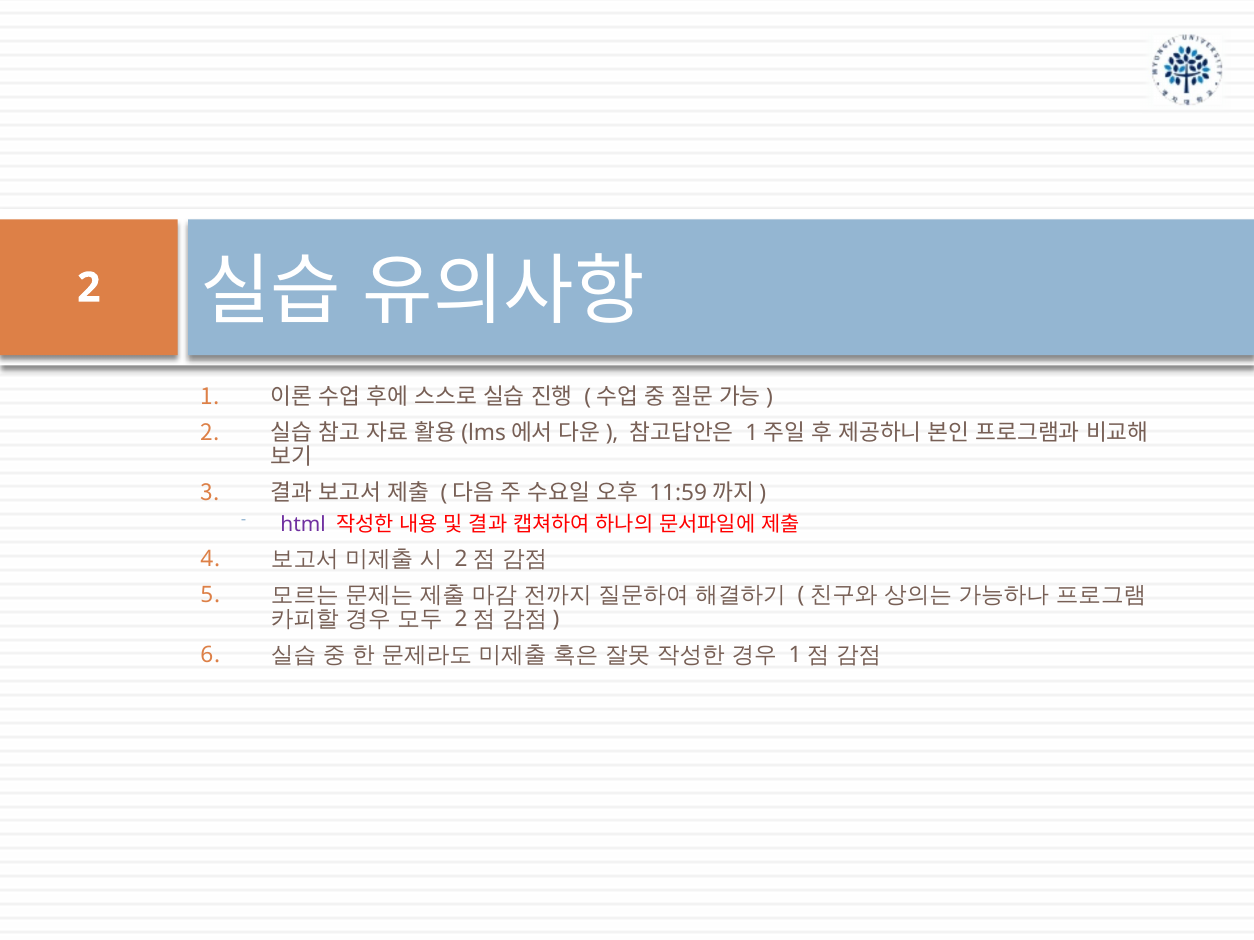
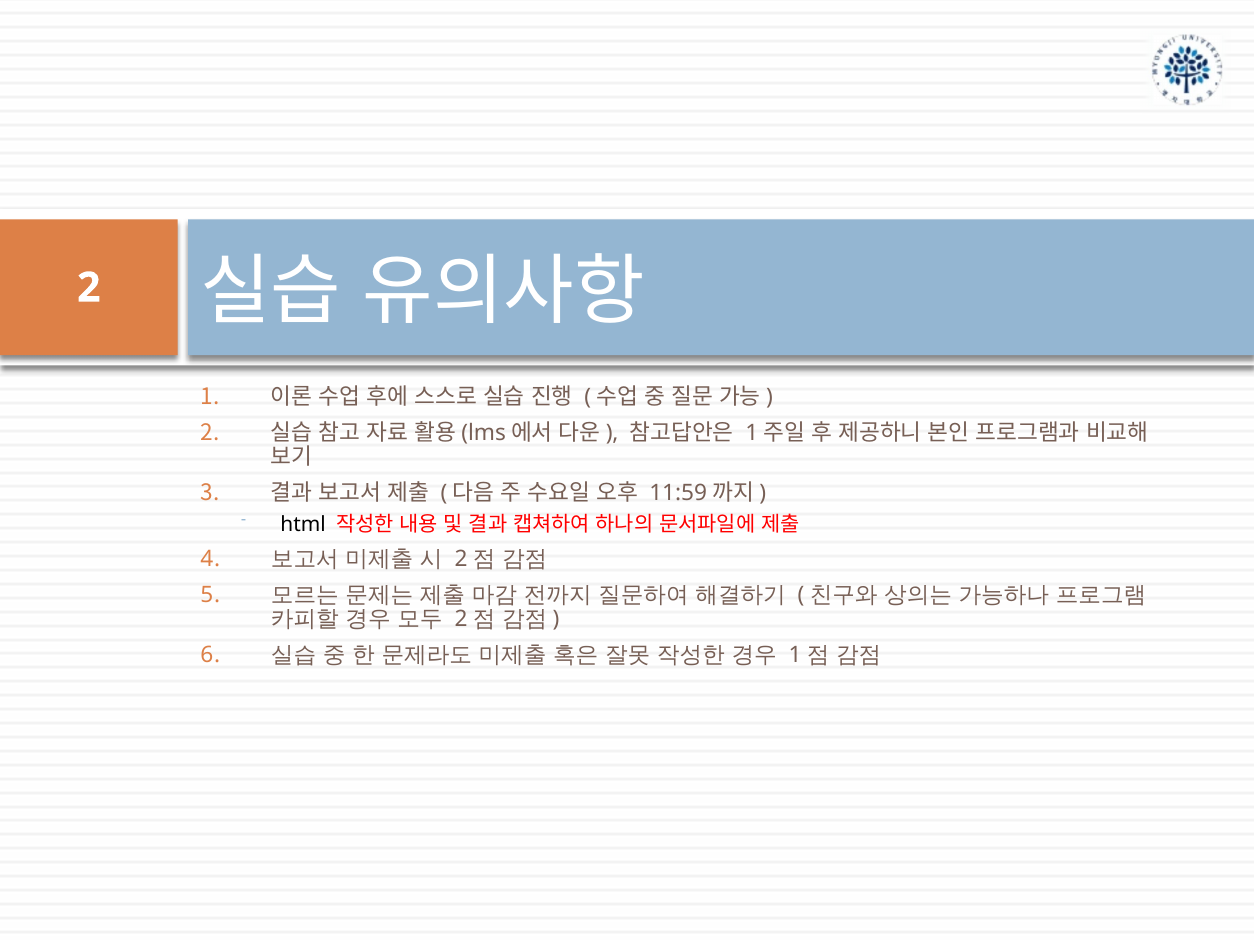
html colour: purple -> black (303, 525)
